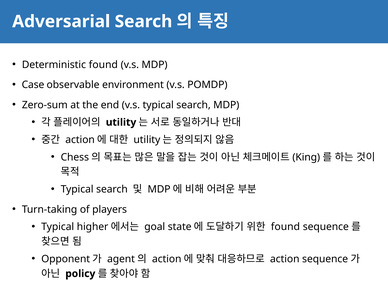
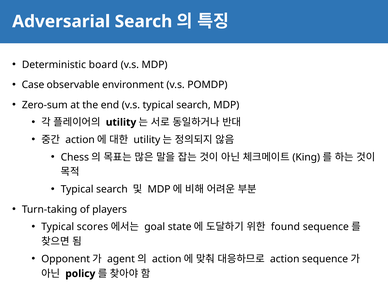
Deterministic found: found -> board (103, 65)
higher: higher -> scores (92, 227)
